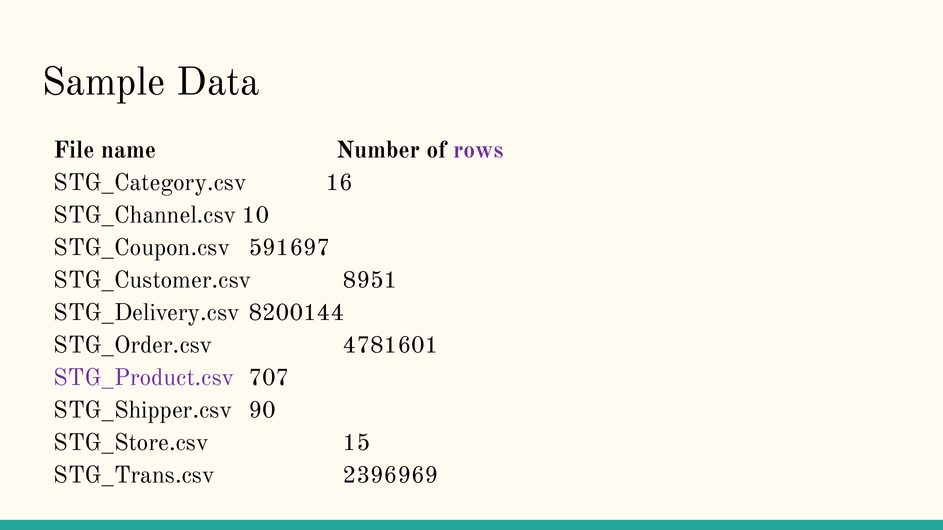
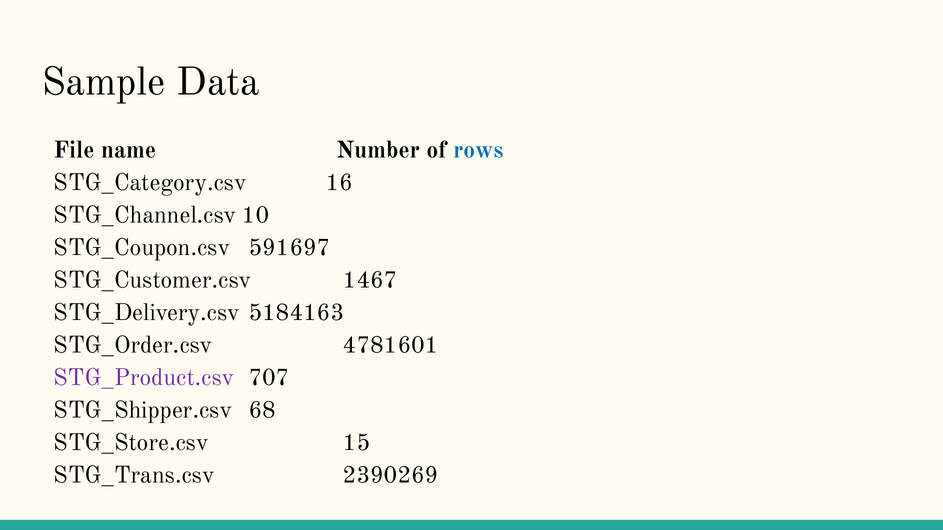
rows colour: purple -> blue (478, 150)
8951: 8951 -> 1467 (370, 280)
8200144: 8200144 -> 5184163 (296, 313)
90: 90 -> 68 (262, 410)
2396969: 2396969 -> 2390269 (391, 475)
